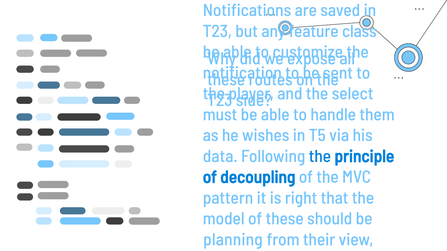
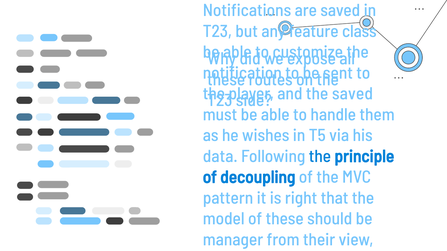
the select: select -> saved (352, 94)
planning: planning -> manager (233, 240)
